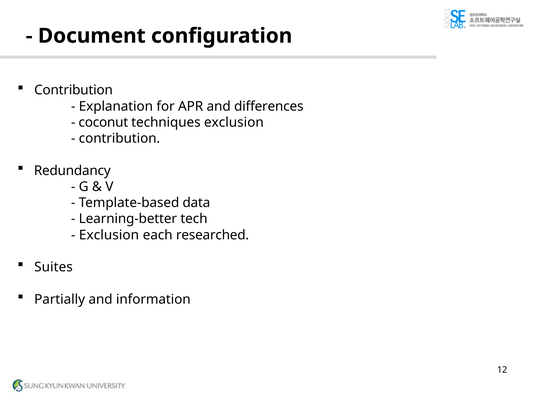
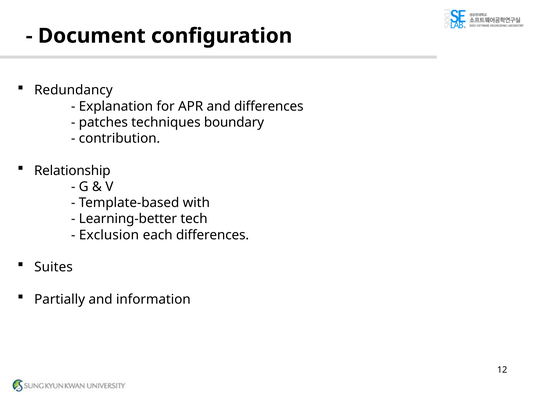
Contribution: Contribution -> Redundancy (73, 90)
coconut: coconut -> patches (103, 122)
techniques exclusion: exclusion -> boundary (234, 122)
Redundancy: Redundancy -> Relationship (72, 171)
data: data -> with (196, 203)
each researched: researched -> differences (213, 235)
